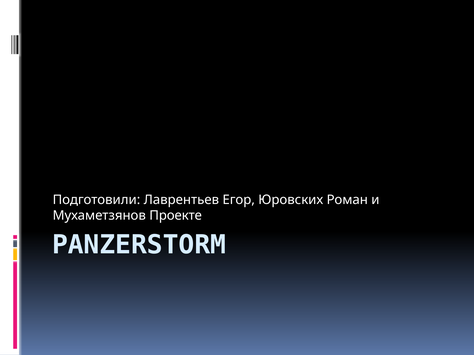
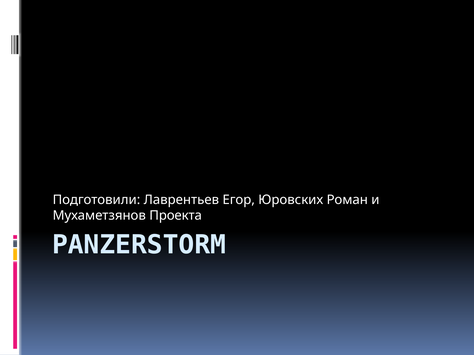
Проекте: Проекте -> Проекта (176, 216)
